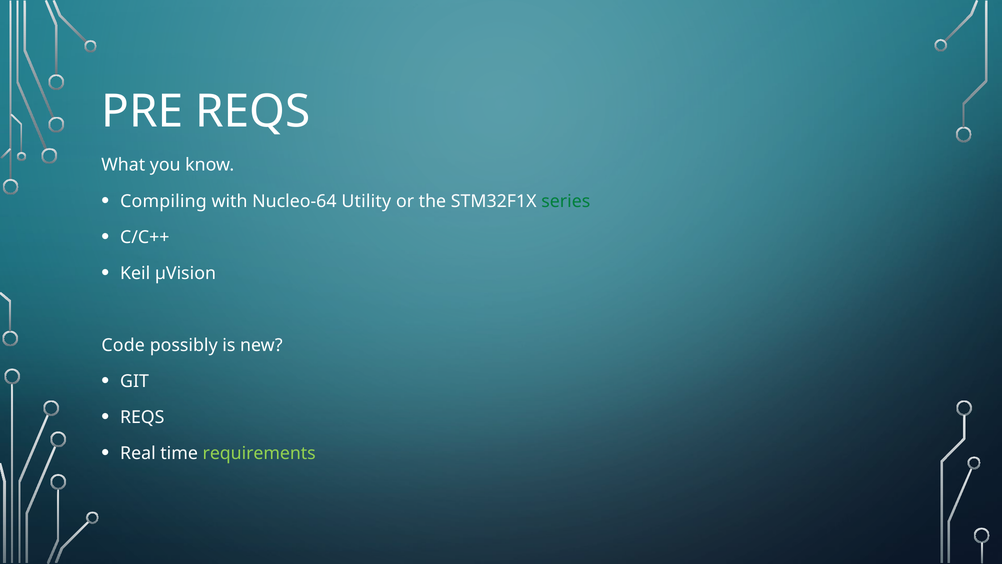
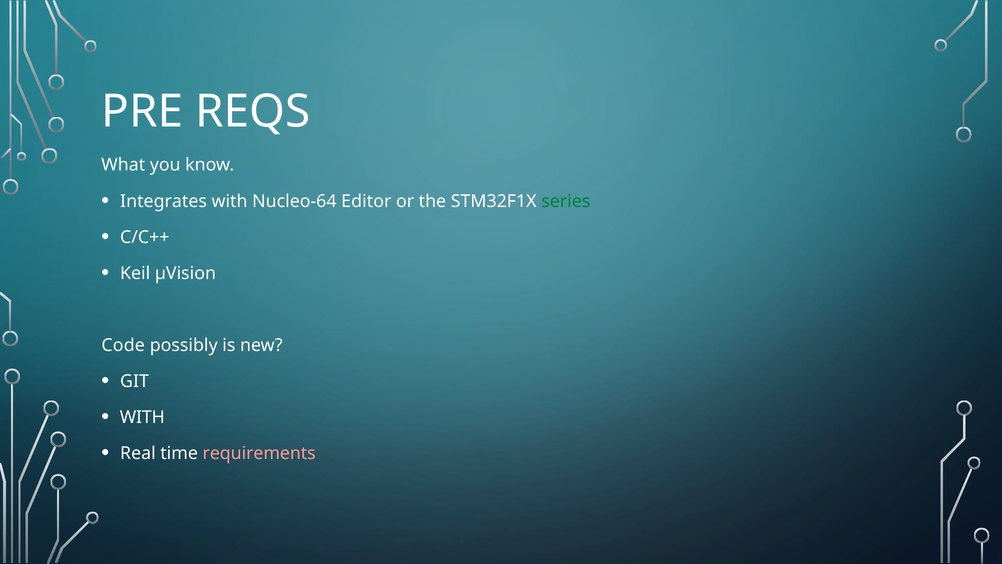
Compiling: Compiling -> Integrates (164, 201)
Utility: Utility -> Editor (366, 201)
REQS: REQS -> WITH (142, 417)
requirements colour: light green -> pink (259, 453)
